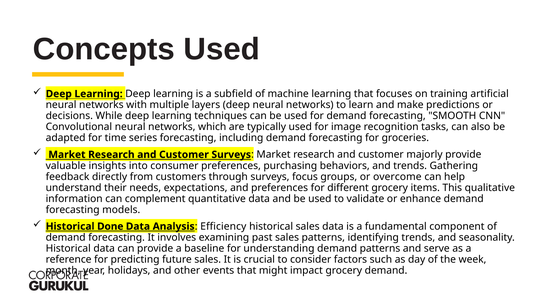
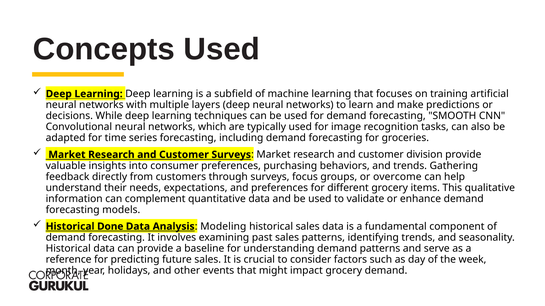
majorly: majorly -> division (425, 155)
Efficiency: Efficiency -> Modeling (223, 227)
